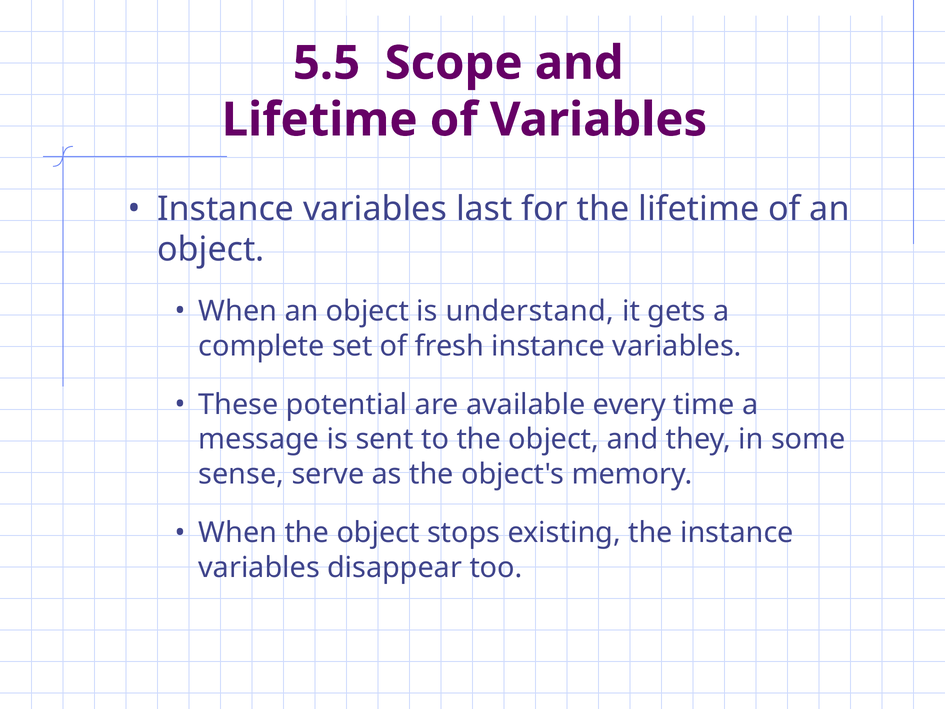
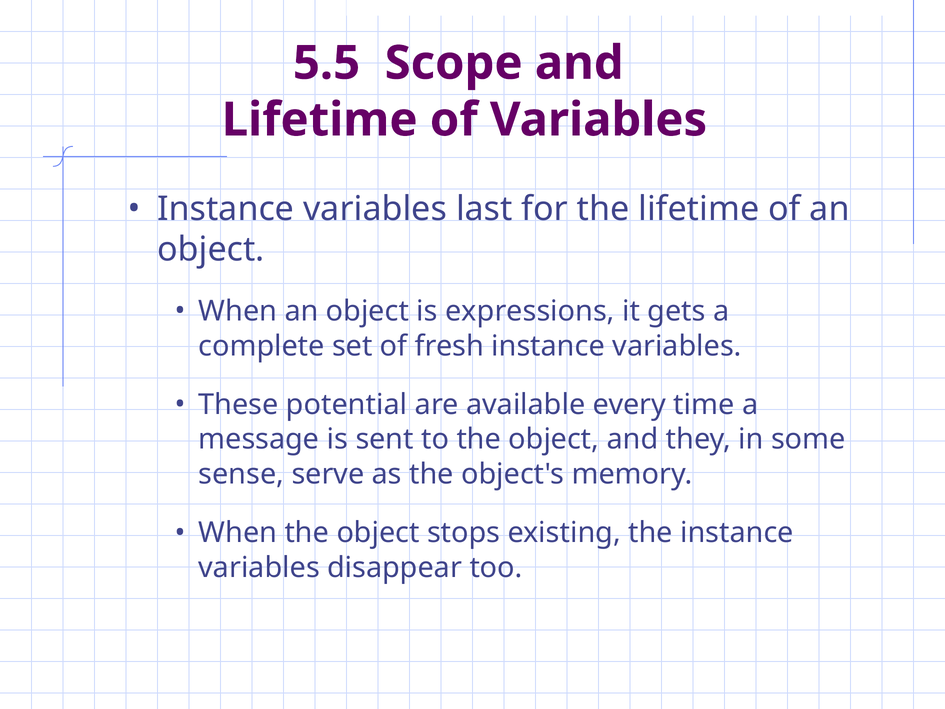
understand: understand -> expressions (530, 311)
